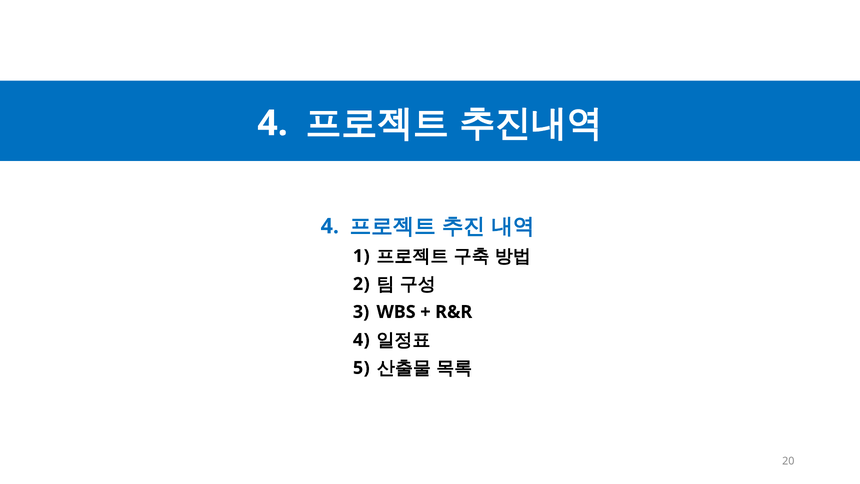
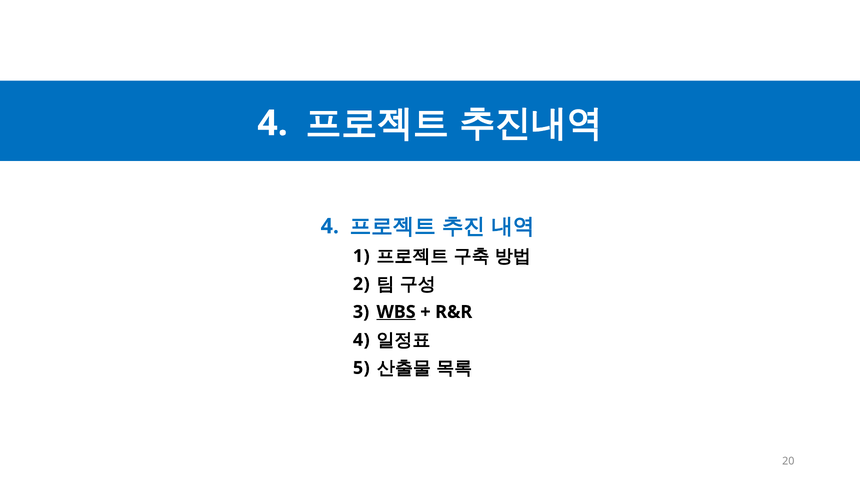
WBS underline: none -> present (396, 312)
